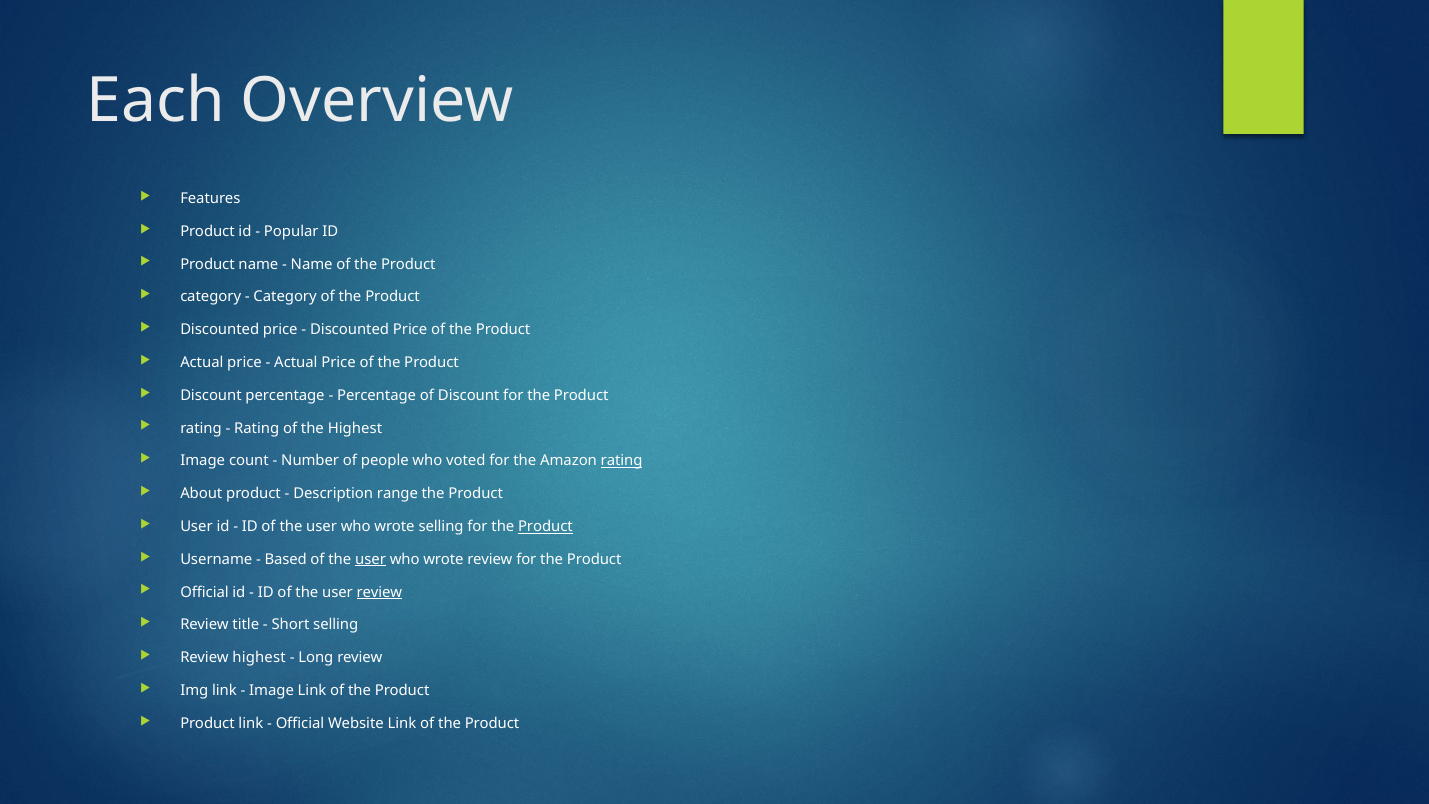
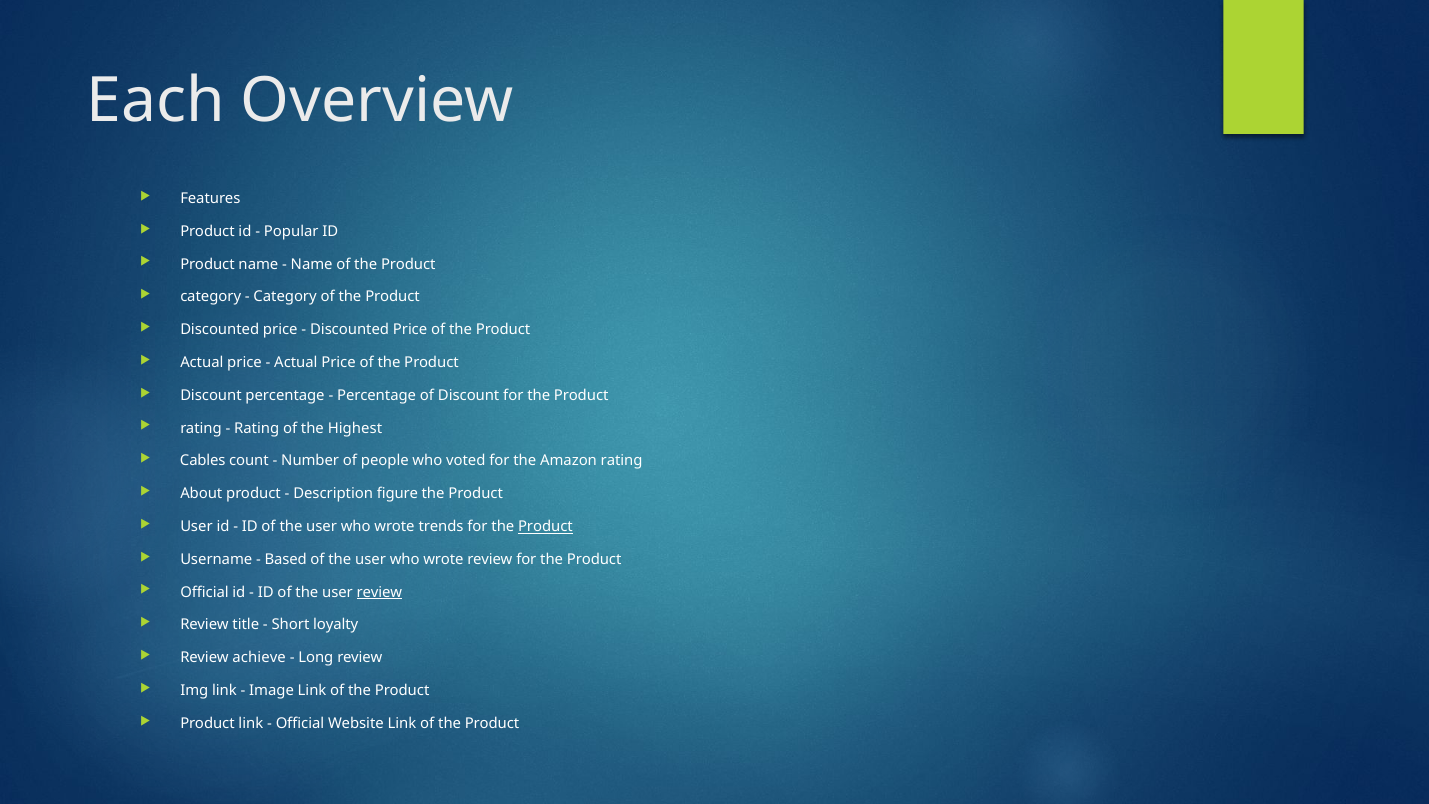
Image: Image -> Cables (203, 461)
rating underline: present -> none (622, 461)
range: range -> figure (397, 494)
wrote selling: selling -> trends (441, 526)
user underline: present -> none (371, 559)
Short selling: selling -> loyalty (336, 625)
Review highest: highest -> achieve (259, 658)
